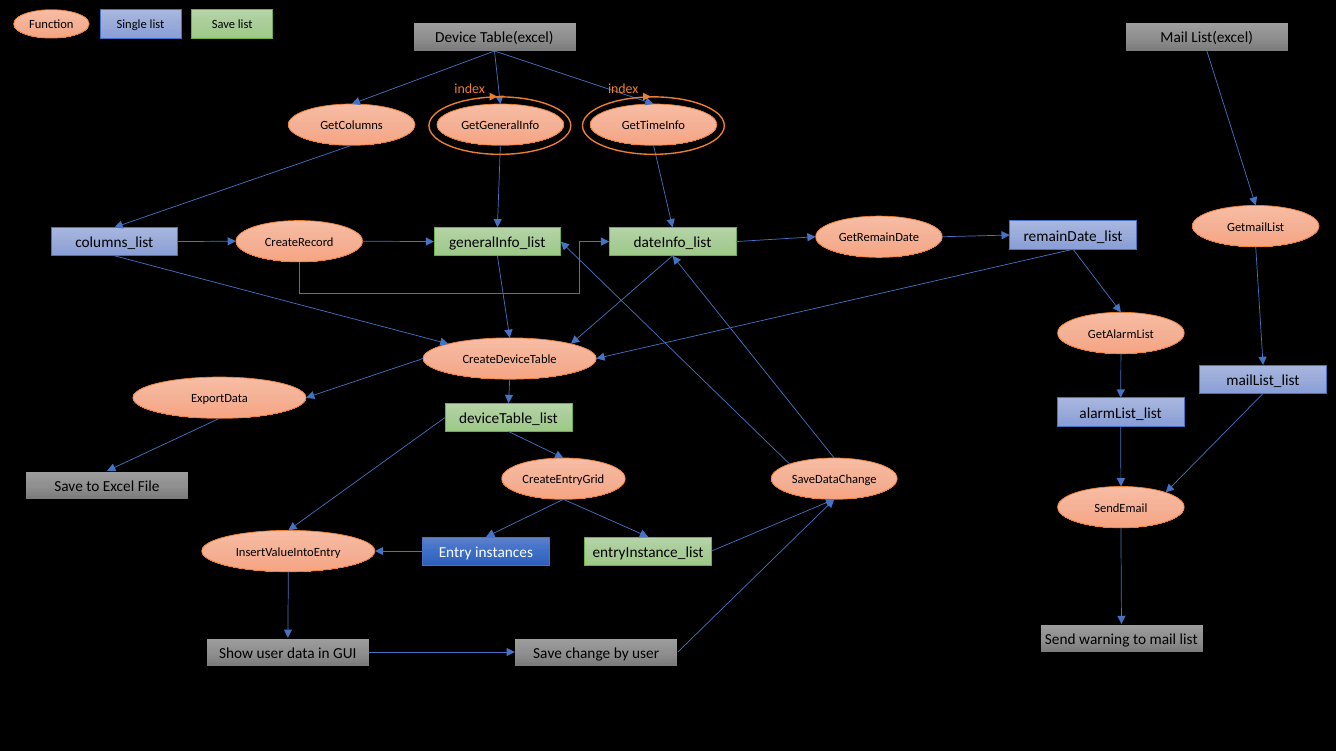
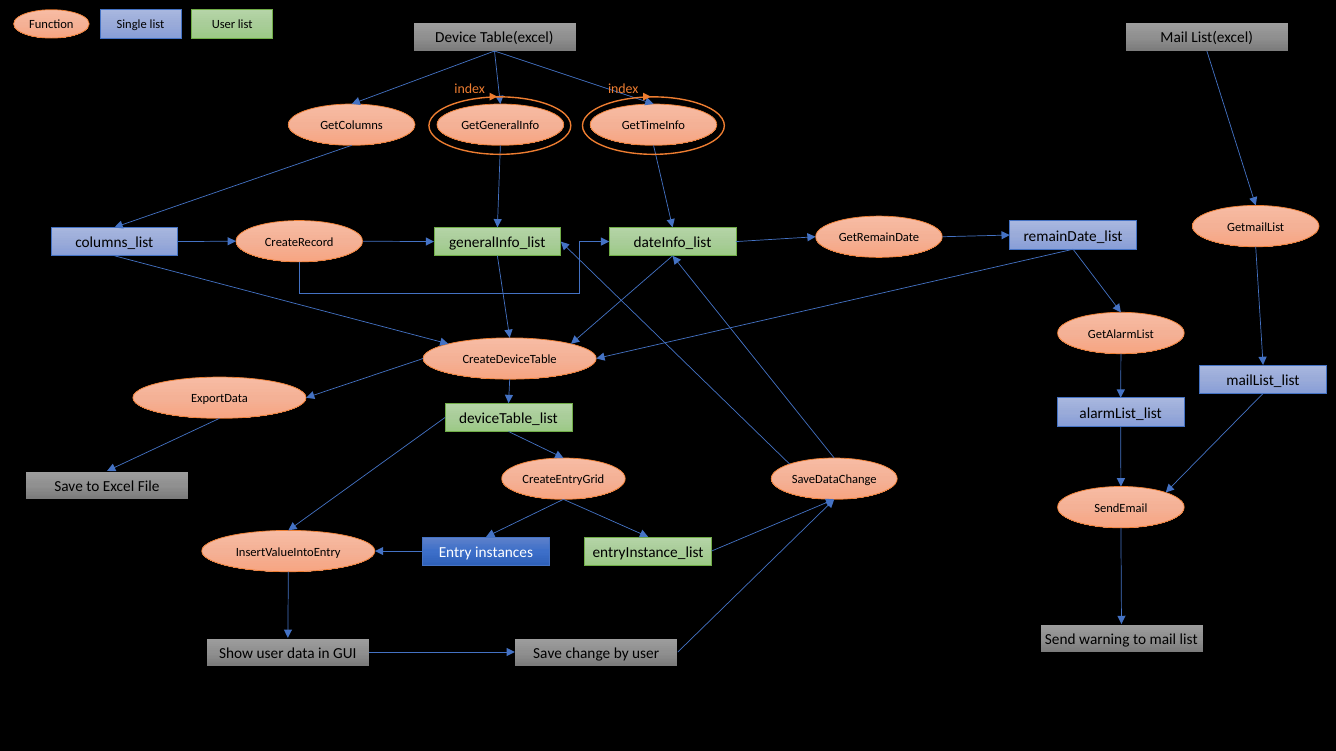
list Save: Save -> User (224, 25)
